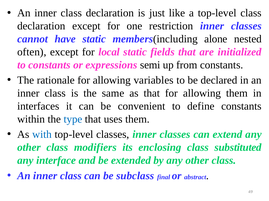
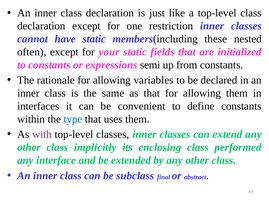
alone: alone -> these (216, 39)
local: local -> your (109, 52)
with colour: blue -> purple (42, 135)
modifiers: modifiers -> implicitly (95, 148)
substituted: substituted -> performed (238, 148)
